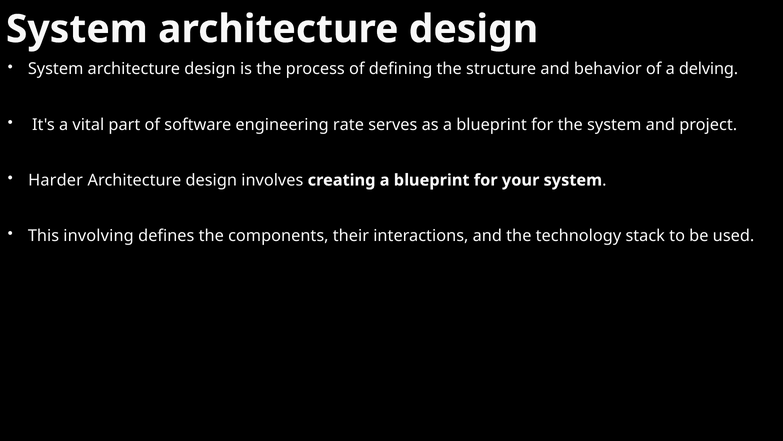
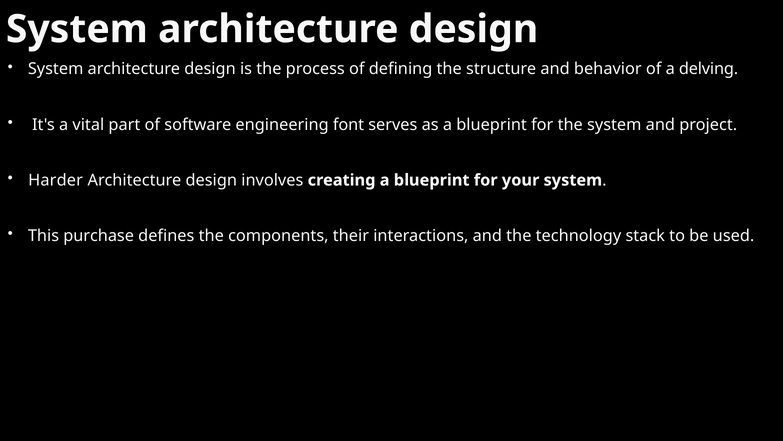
rate: rate -> font (349, 125)
involving: involving -> purchase (99, 235)
